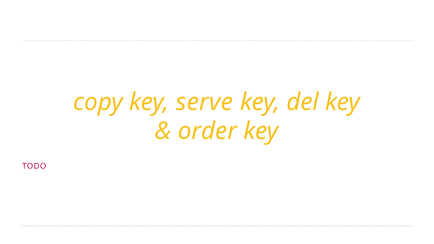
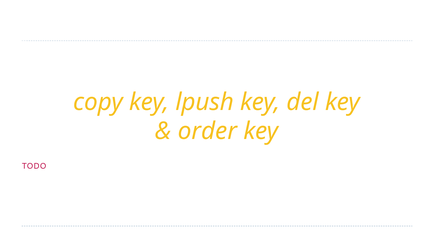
serve: serve -> lpush (205, 102)
